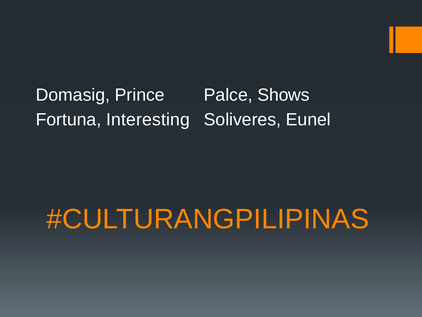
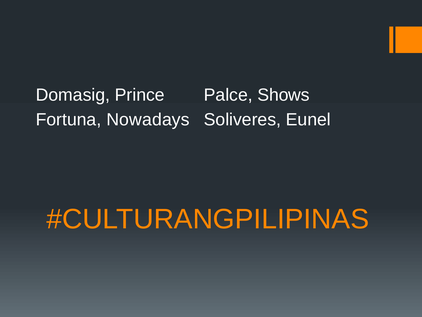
Interesting: Interesting -> Nowadays (148, 119)
